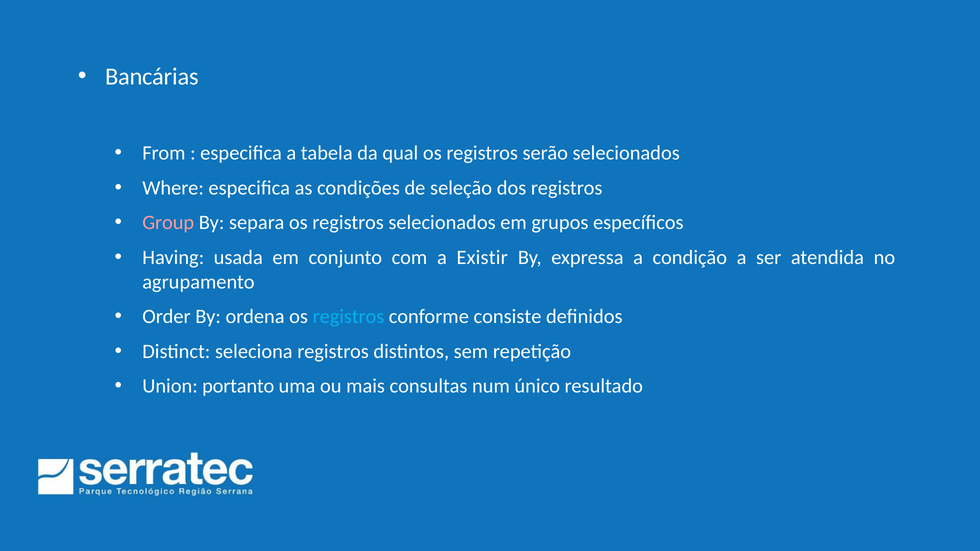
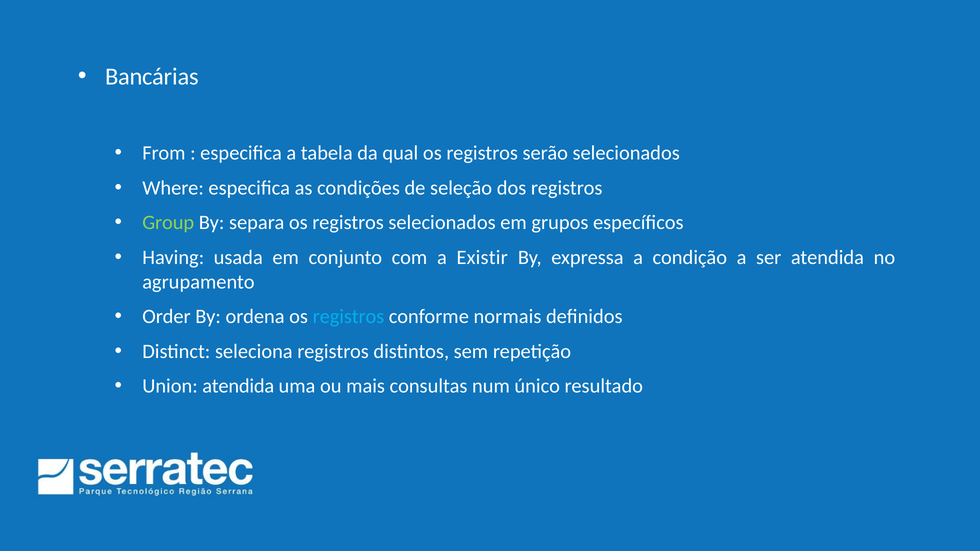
Group colour: pink -> light green (168, 223)
consiste: consiste -> normais (507, 317)
Union portanto: portanto -> atendida (238, 386)
